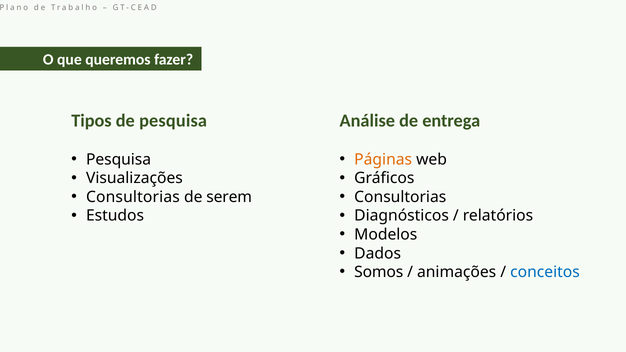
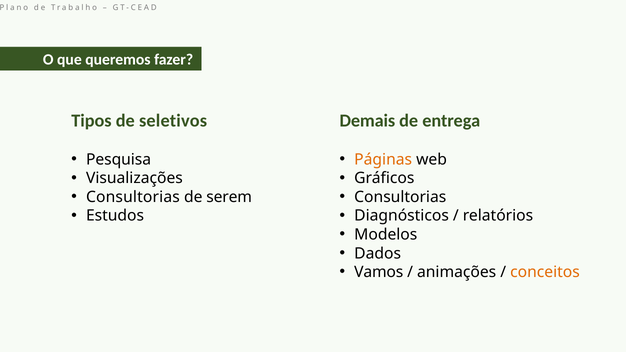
de pesquisa: pesquisa -> seletivos (173, 121)
Análise: Análise -> Demais (367, 121)
Somos: Somos -> Vamos (379, 272)
conceitos colour: blue -> orange (545, 272)
